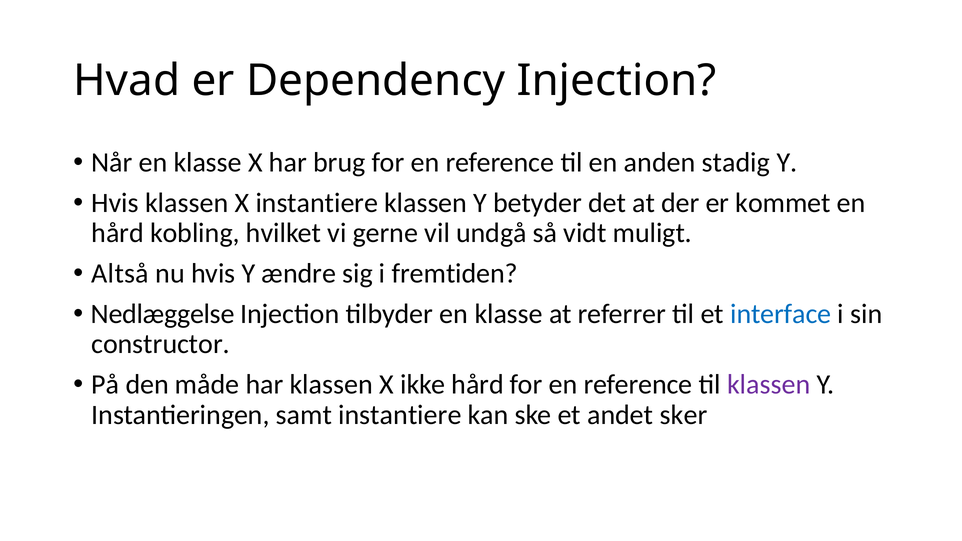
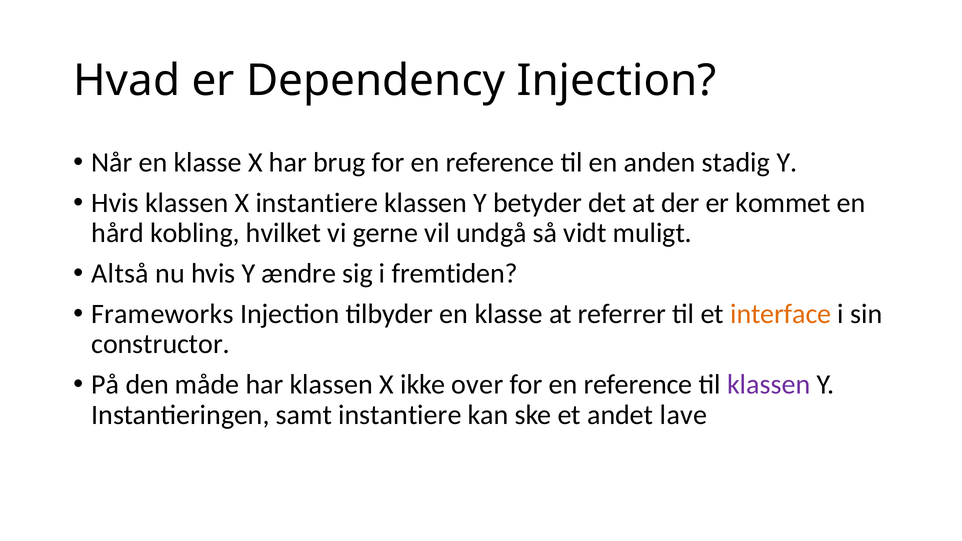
Nedlæggelse: Nedlæggelse -> Frameworks (162, 314)
interface colour: blue -> orange (781, 314)
ikke hård: hård -> over (477, 385)
sker: sker -> lave (684, 415)
